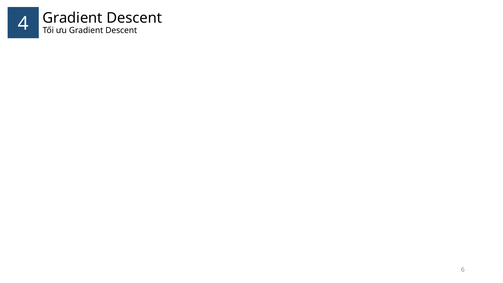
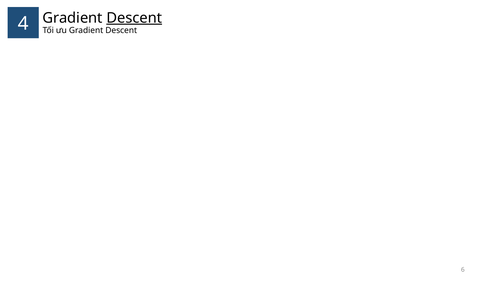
Descent underline: none -> present (134, 18)
